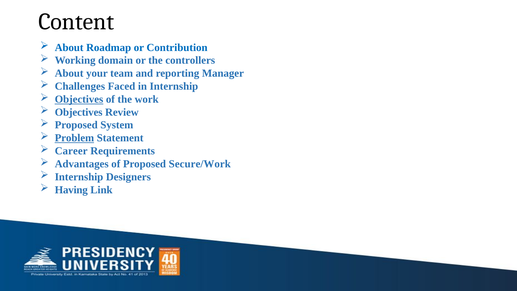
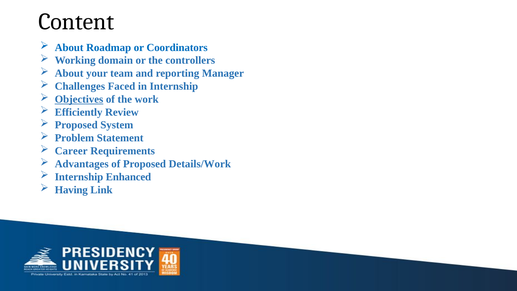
Contribution: Contribution -> Coordinators (177, 47)
Objectives: Objectives -> Efficiently (79, 112)
Problem underline: present -> none (74, 138)
Secure/Work: Secure/Work -> Details/Work (200, 164)
Designers: Designers -> Enhanced (128, 177)
